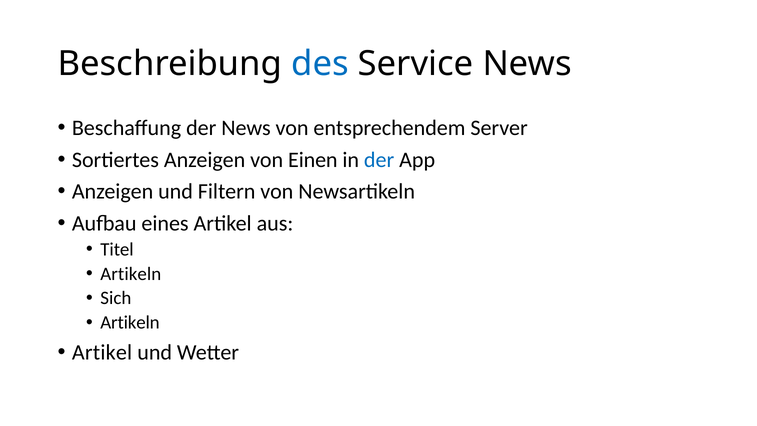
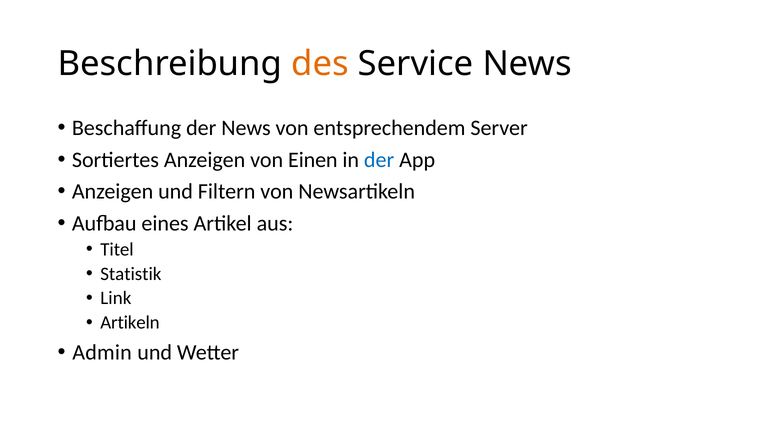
des colour: blue -> orange (320, 64)
Artikeln: Artikeln -> Statistik (131, 274)
Sich: Sich -> Link (116, 298)
Artikel: Artikel -> Admin (102, 352)
